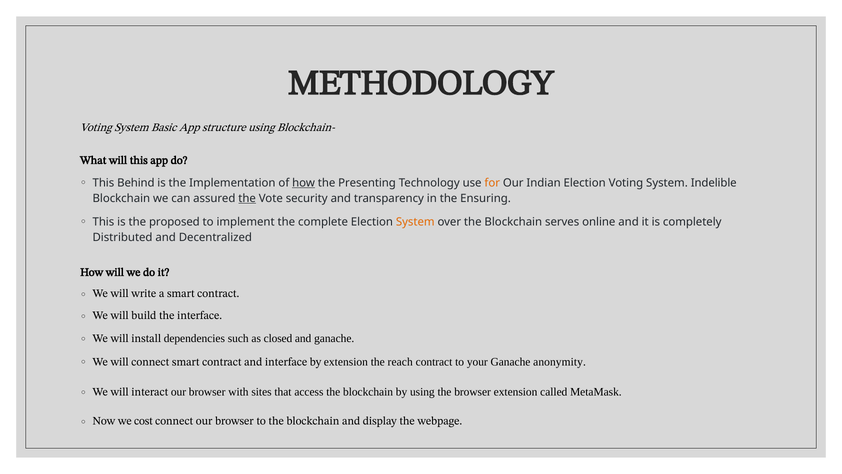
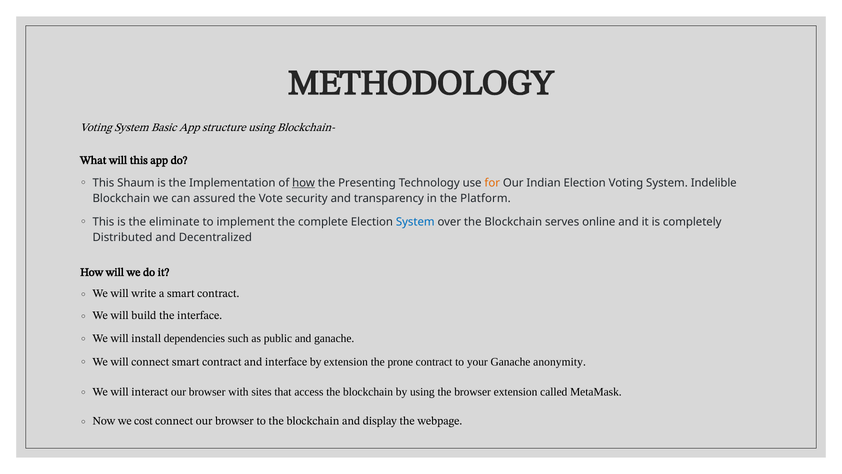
Behind: Behind -> Shaum (136, 183)
the underline: present -> none (247, 198)
Ensuring: Ensuring -> Platform (486, 198)
proposed: proposed -> eliminate (174, 222)
System colour: orange -> blue (415, 222)
closed: closed -> public (278, 338)
reach: reach -> prone (400, 362)
